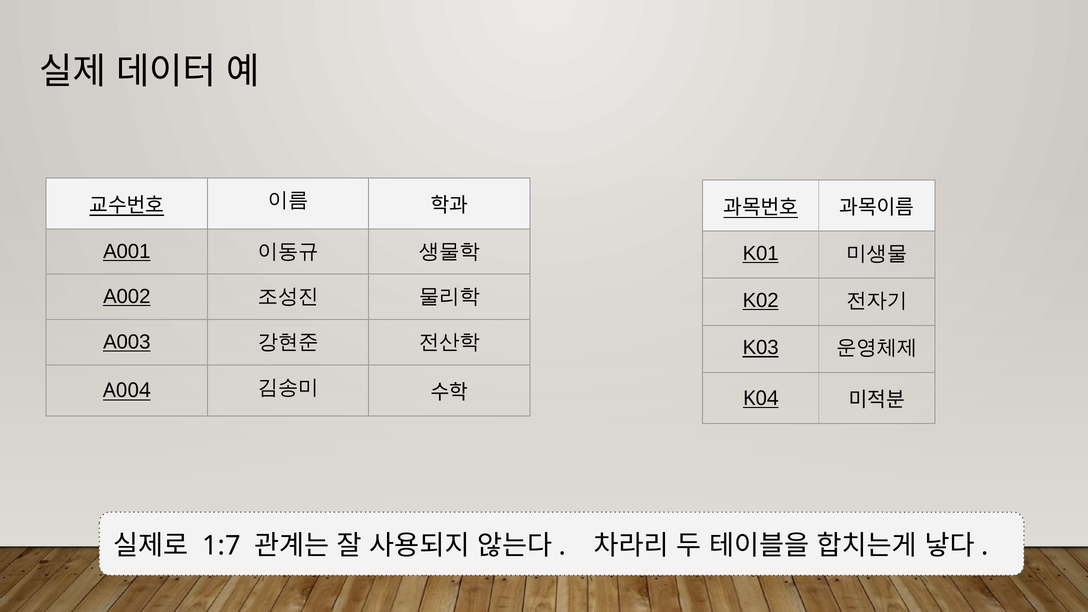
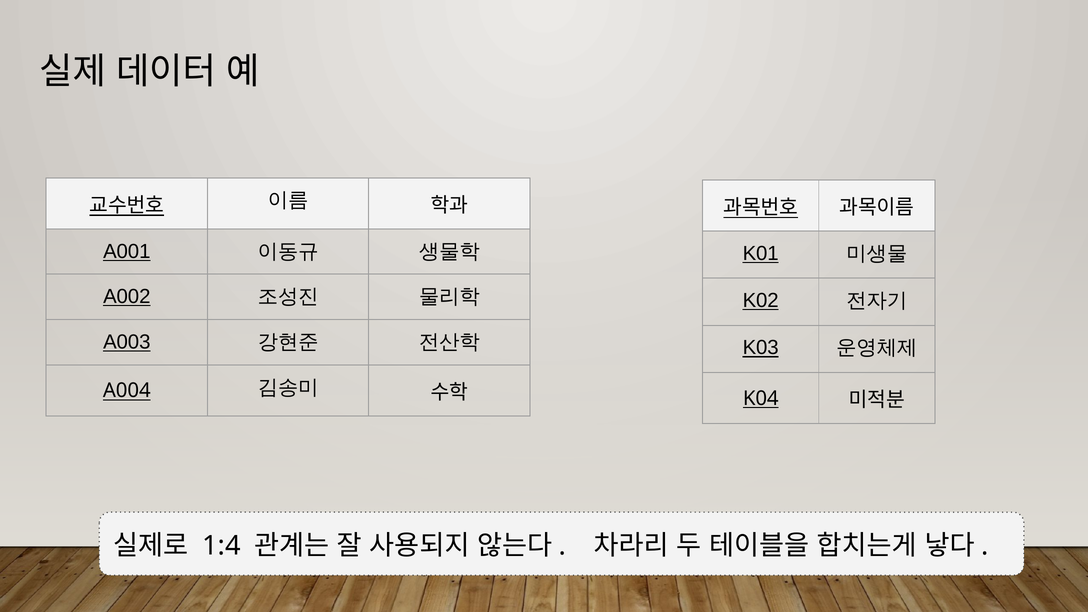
1:7: 1:7 -> 1:4 (222, 546)
